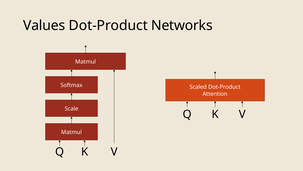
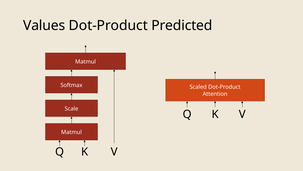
Networks: Networks -> Predicted (182, 25)
